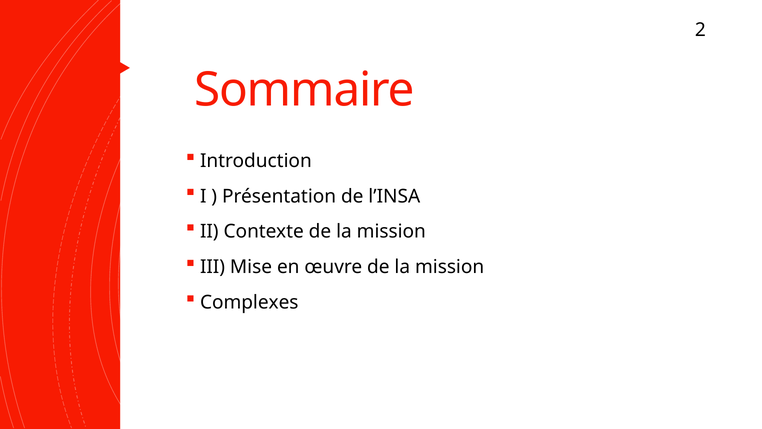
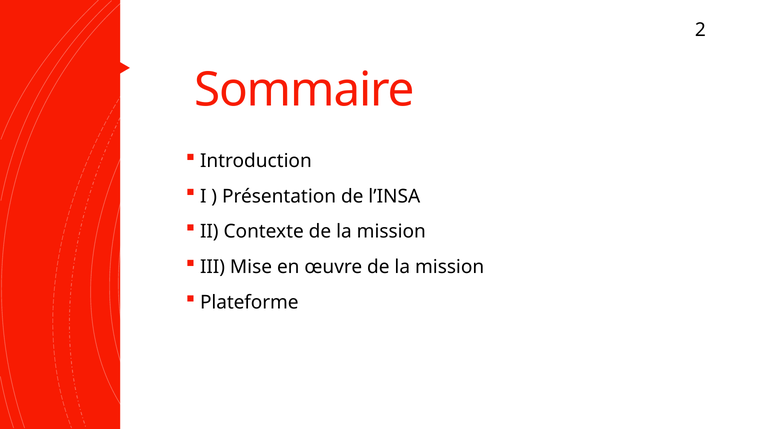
Complexes: Complexes -> Plateforme (249, 302)
